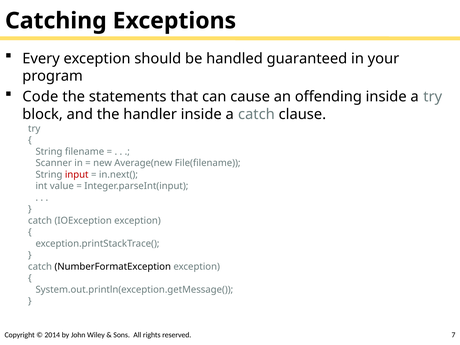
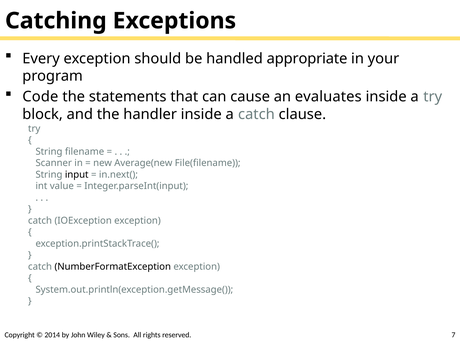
guaranteed: guaranteed -> appropriate (307, 59)
offending: offending -> evaluates (328, 97)
input colour: red -> black (77, 175)
